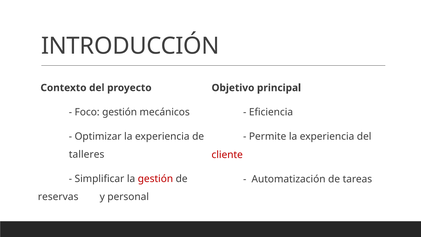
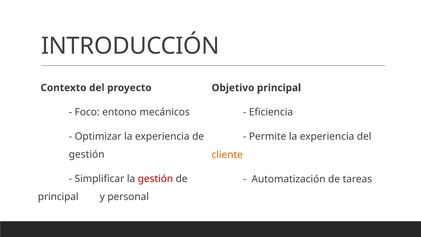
Foco gestión: gestión -> entono (120, 112)
talleres: talleres -> gestión (87, 154)
cliente colour: red -> orange (227, 155)
reservas: reservas -> principal (58, 197)
